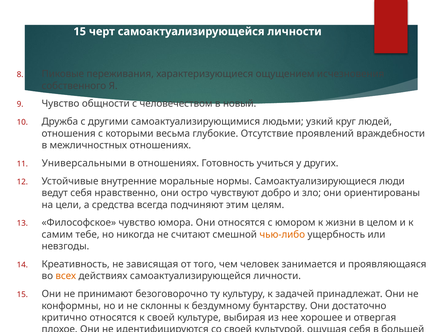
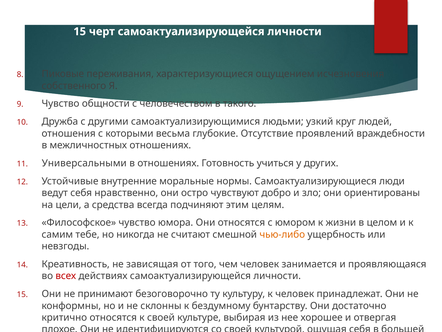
новый: новый -> такого (240, 104)
всех colour: orange -> red (66, 276)
к задачей: задачей -> человек (295, 294)
